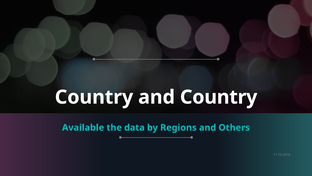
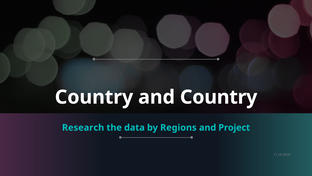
Available: Available -> Research (83, 127)
Others: Others -> Project (234, 127)
